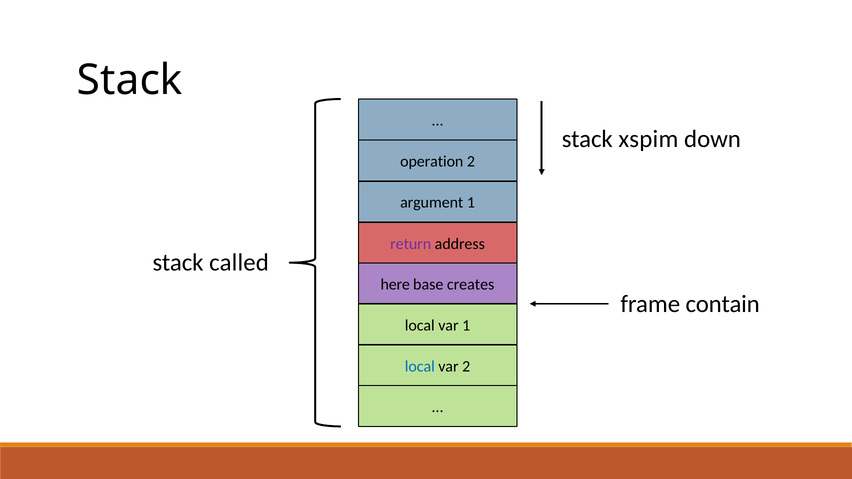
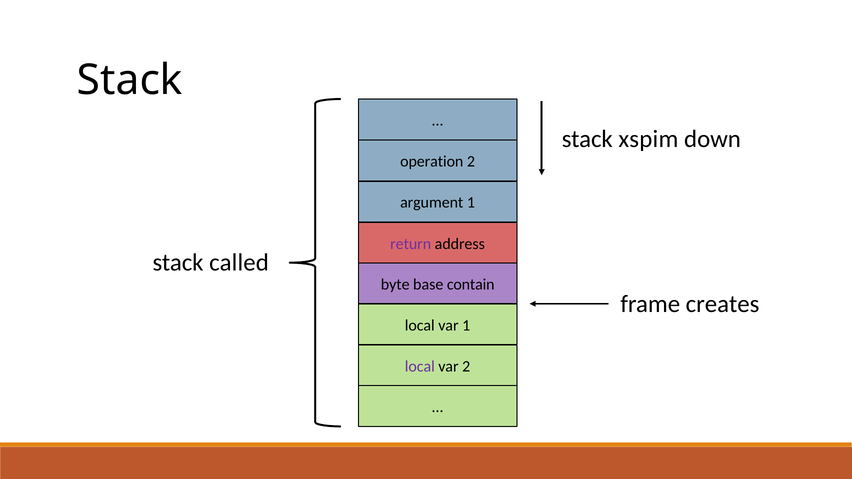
here: here -> byte (395, 285)
creates: creates -> contain (471, 285)
contain: contain -> creates (723, 304)
local colour: blue -> purple (420, 367)
